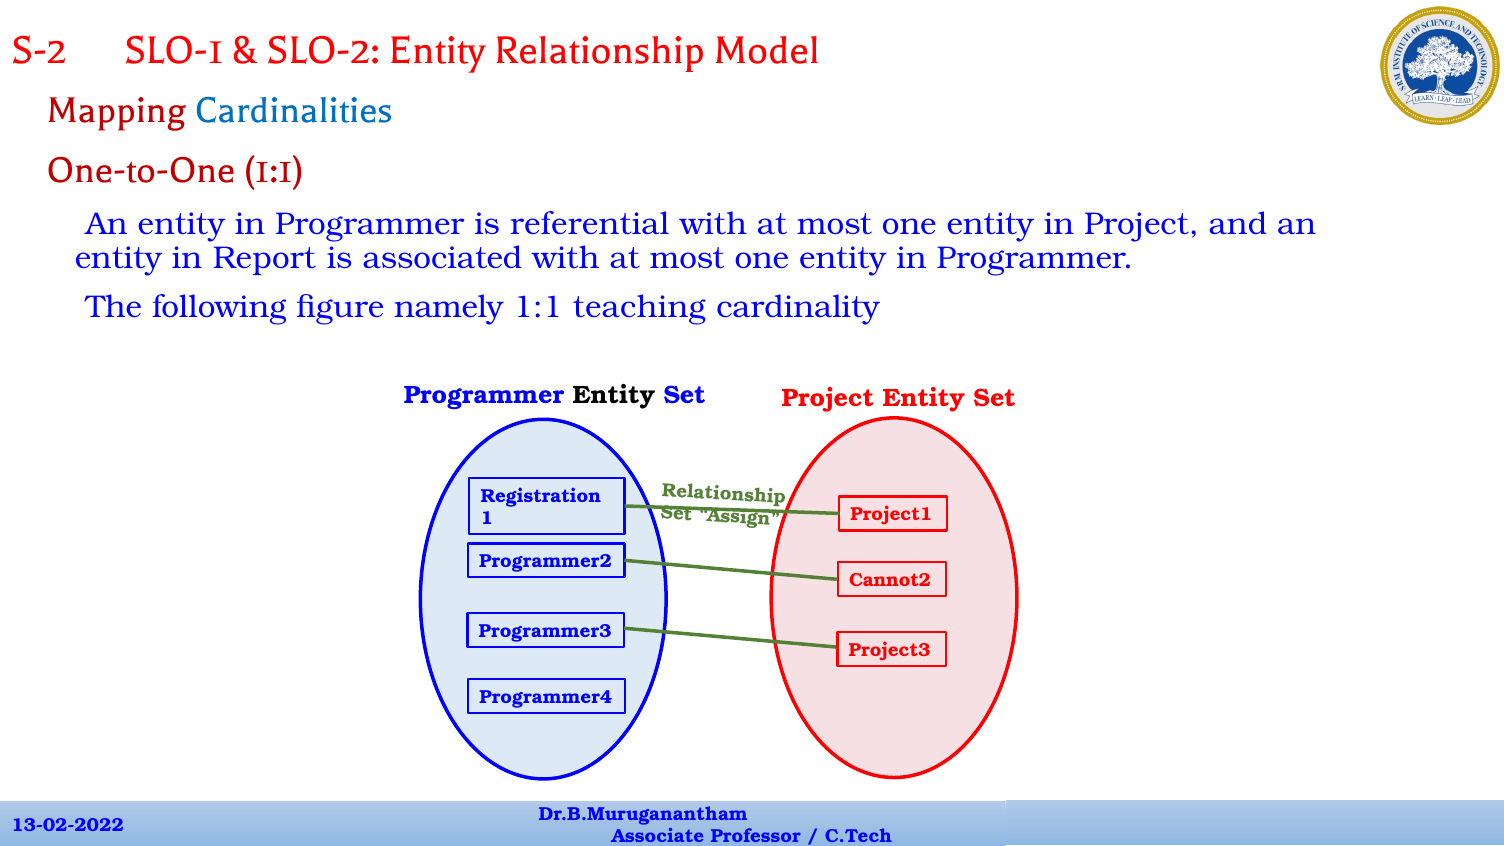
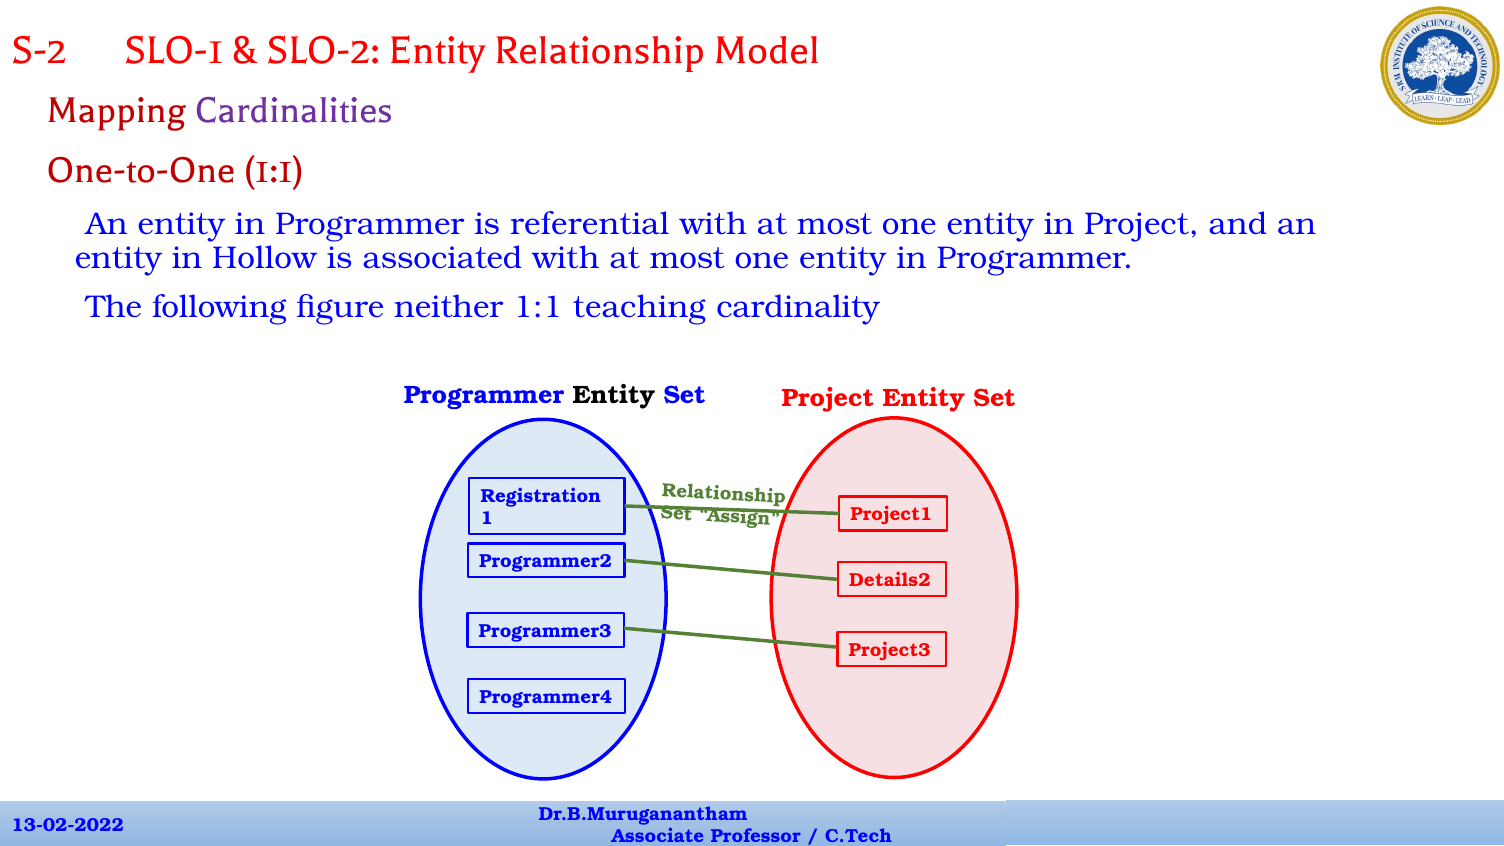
Cardinalities colour: blue -> purple (294, 109)
Report: Report -> Hollow (264, 258)
namely: namely -> neither (449, 307)
Cannot2: Cannot2 -> Details2 (890, 580)
